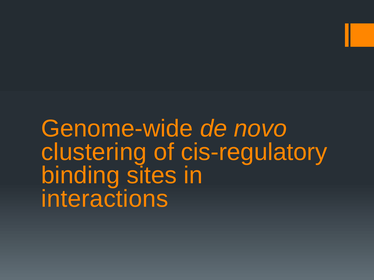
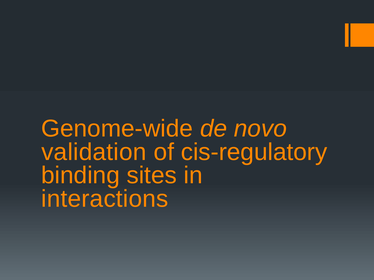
clustering: clustering -> validation (94, 152)
